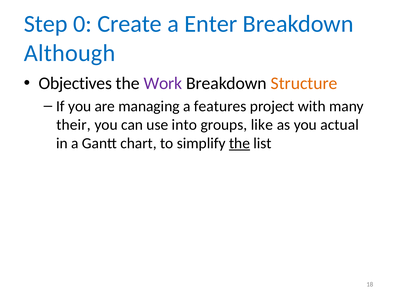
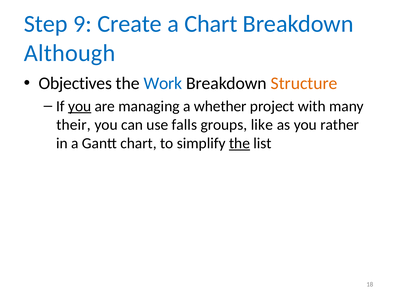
0: 0 -> 9 (82, 24)
a Enter: Enter -> Chart (211, 24)
Work colour: purple -> blue (163, 83)
you underline: none -> present (80, 106)
features: features -> whether (220, 106)
into: into -> falls (184, 125)
actual: actual -> rather (340, 125)
